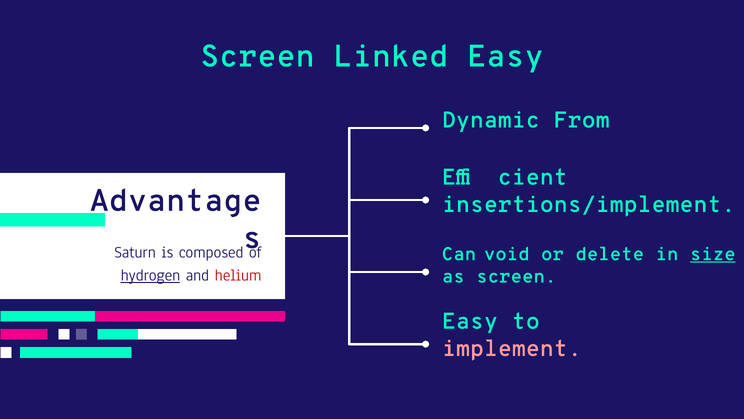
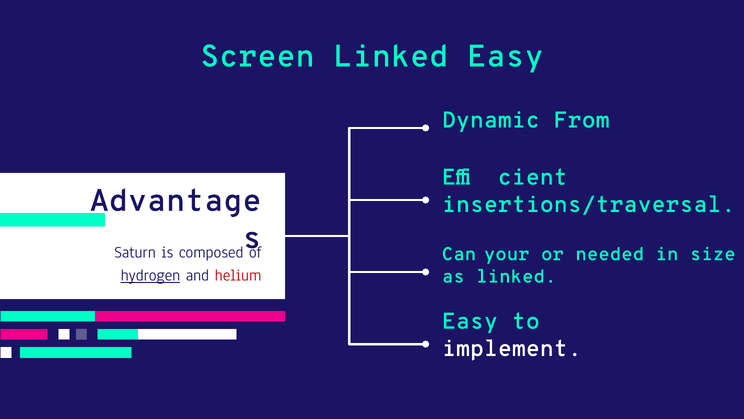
insertions/implement: insertions/implement -> insertions/traversal (589, 204)
void: void -> your (507, 254)
delete: delete -> needed (610, 254)
size underline: present -> none (713, 254)
as screen: screen -> linked (516, 276)
implement colour: pink -> white (512, 348)
